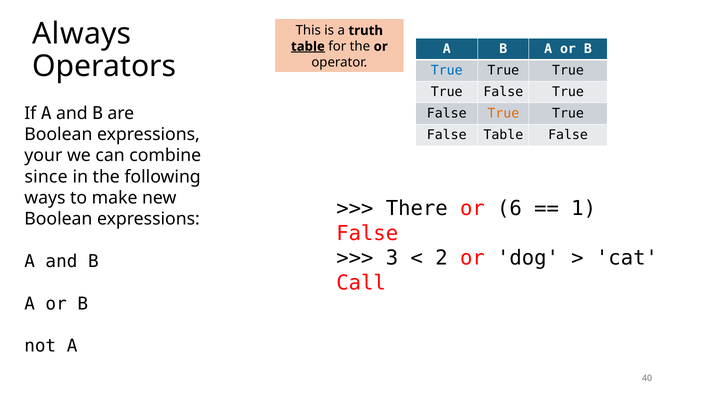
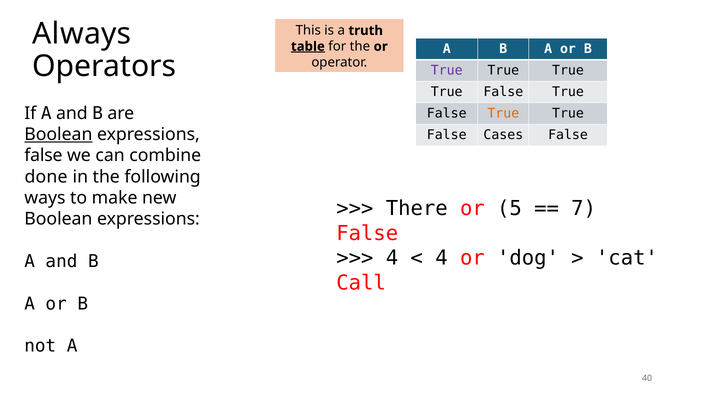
True colour: blue -> purple (447, 70)
False Table: Table -> Cases (503, 135)
Boolean underline: none -> present (58, 134)
your: your -> false (43, 156)
since: since -> done (46, 177)
6: 6 -> 5 (509, 209)
1: 1 -> 7 (584, 209)
3: 3 -> 4 (392, 258)
2: 2 -> 4 (441, 258)
